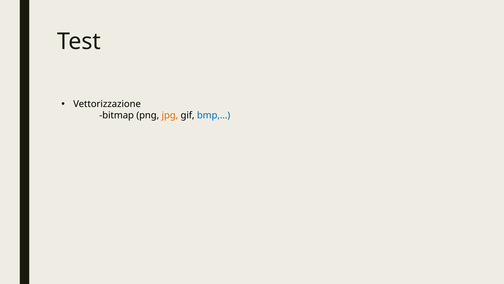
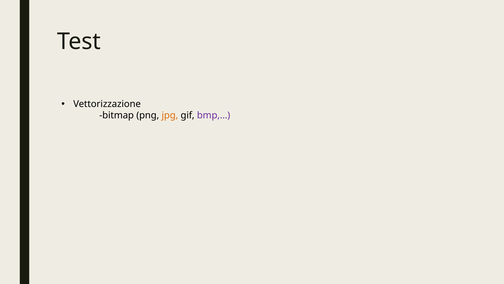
bmp,… colour: blue -> purple (214, 115)
